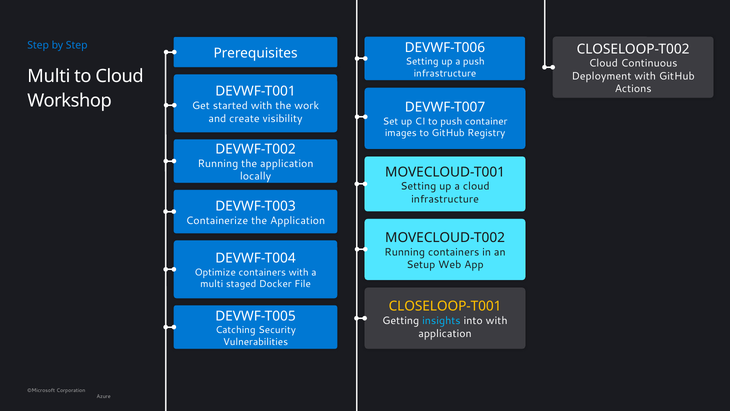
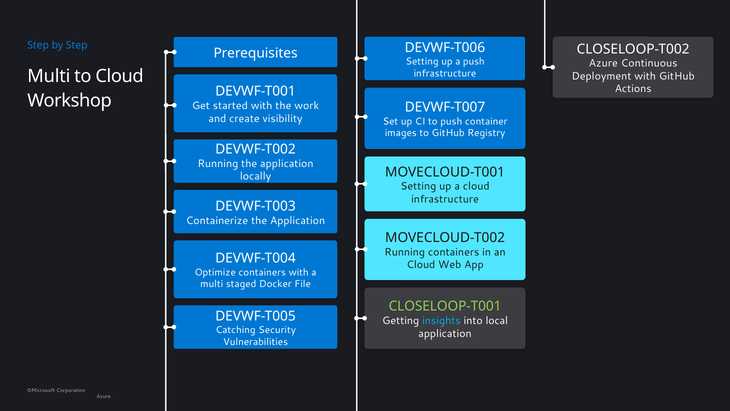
Cloud: Cloud -> Azure (603, 63)
Setup: Setup -> Cloud (421, 265)
CLOSELOOP-T001 colour: yellow -> light green (445, 306)
into with: with -> local (497, 320)
